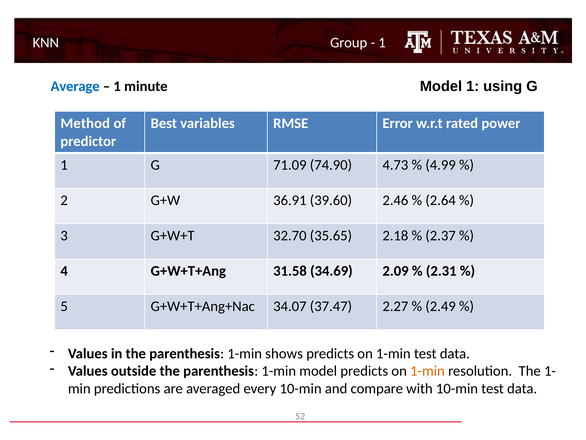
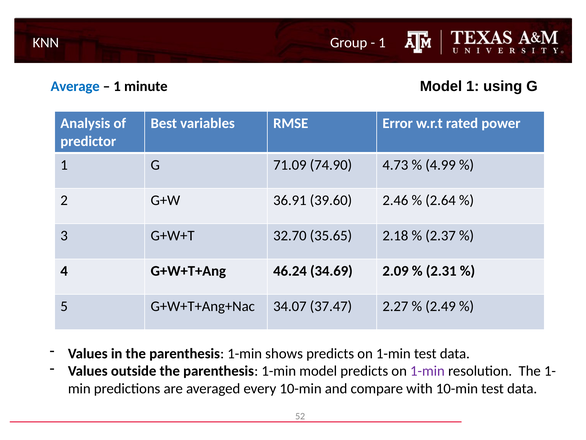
Method: Method -> Analysis (85, 123)
31.58: 31.58 -> 46.24 (290, 271)
1-min colour: orange -> purple (427, 371)
